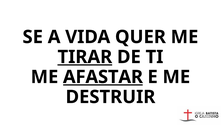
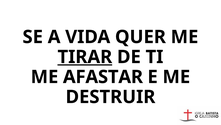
AFASTAR underline: present -> none (103, 77)
